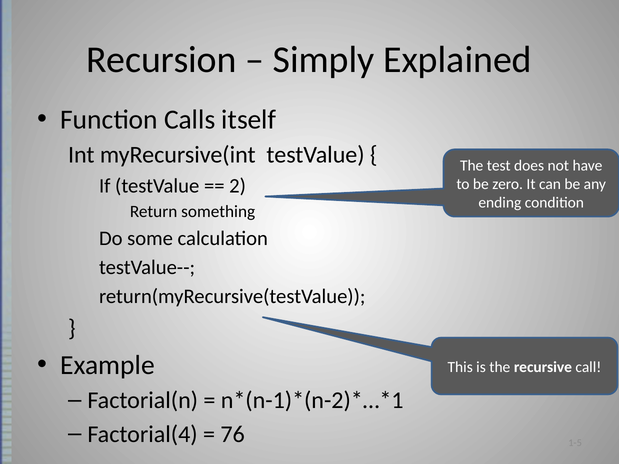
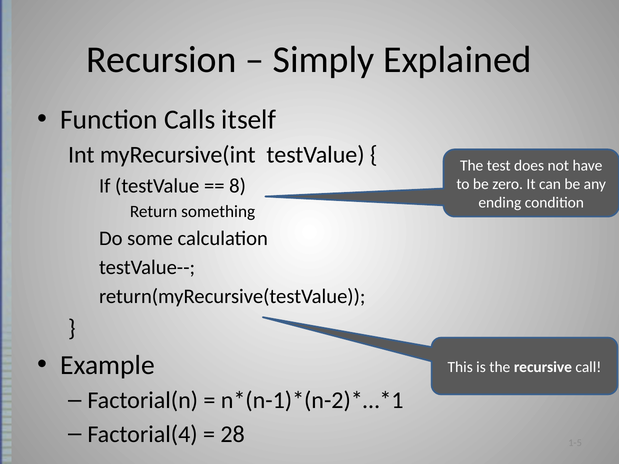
2: 2 -> 8 (238, 186)
76: 76 -> 28 (233, 434)
